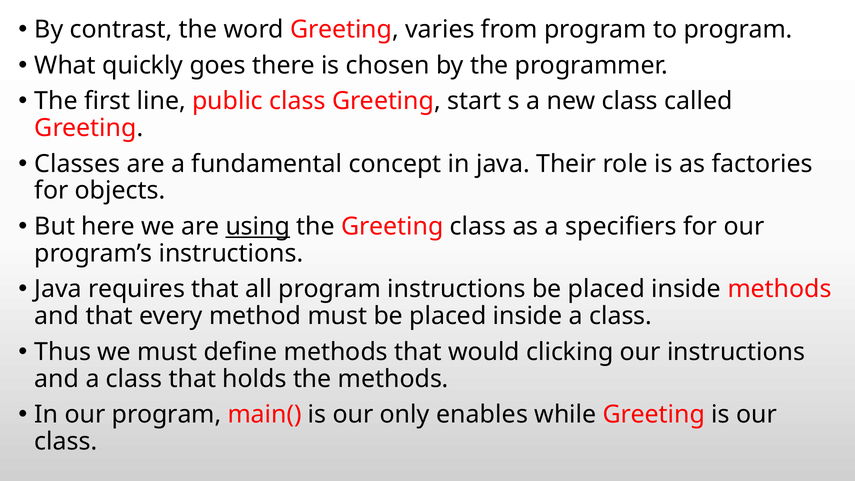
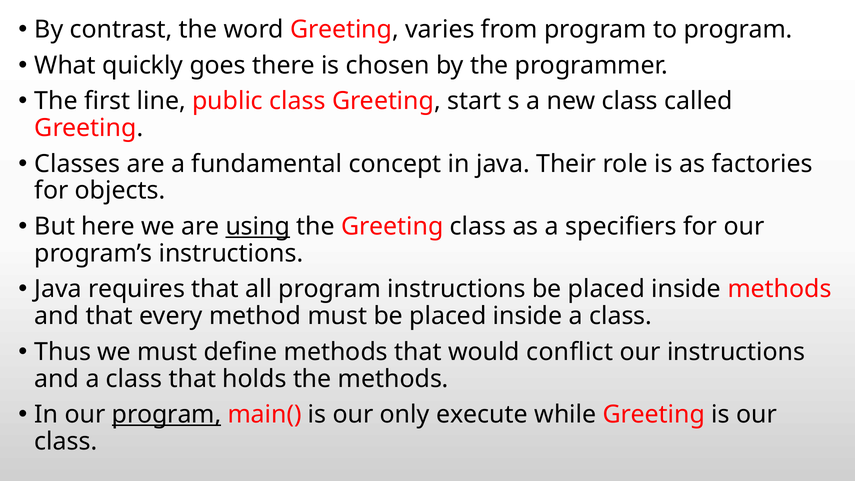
clicking: clicking -> conflict (570, 352)
program underline: none -> present (167, 415)
enables: enables -> execute (482, 415)
